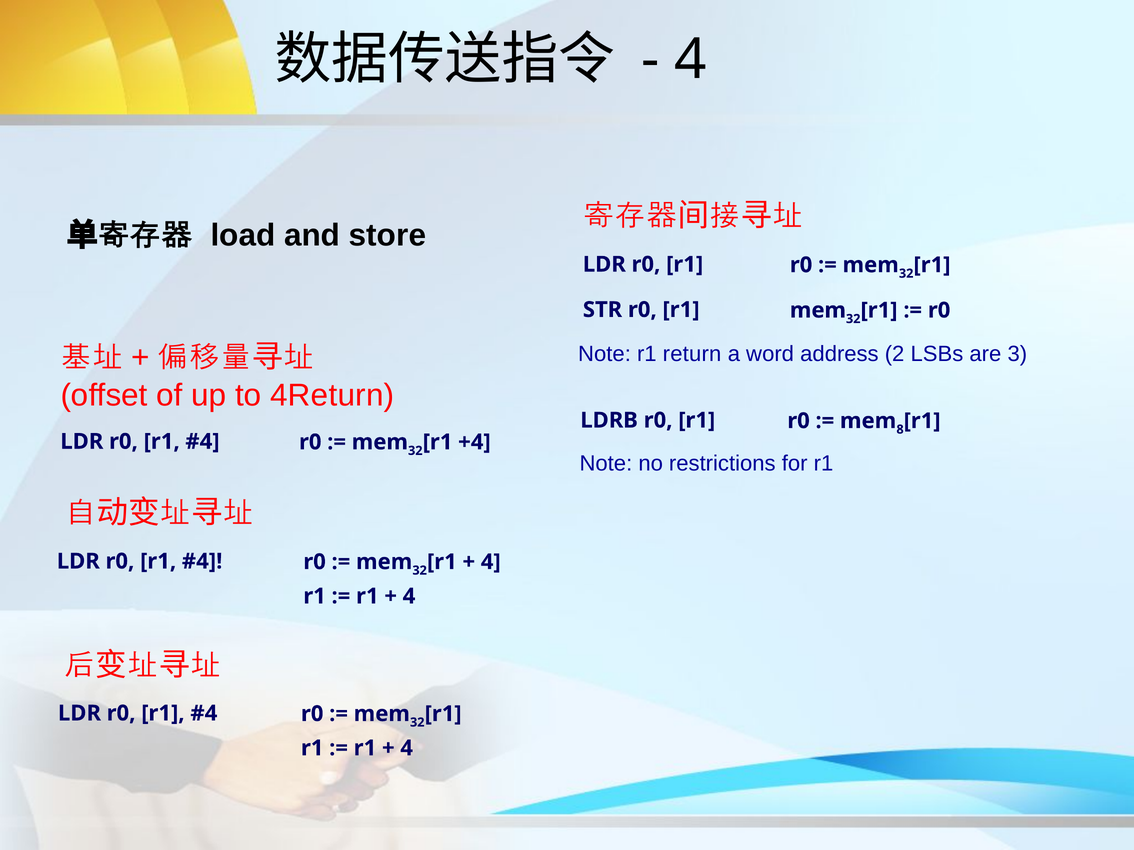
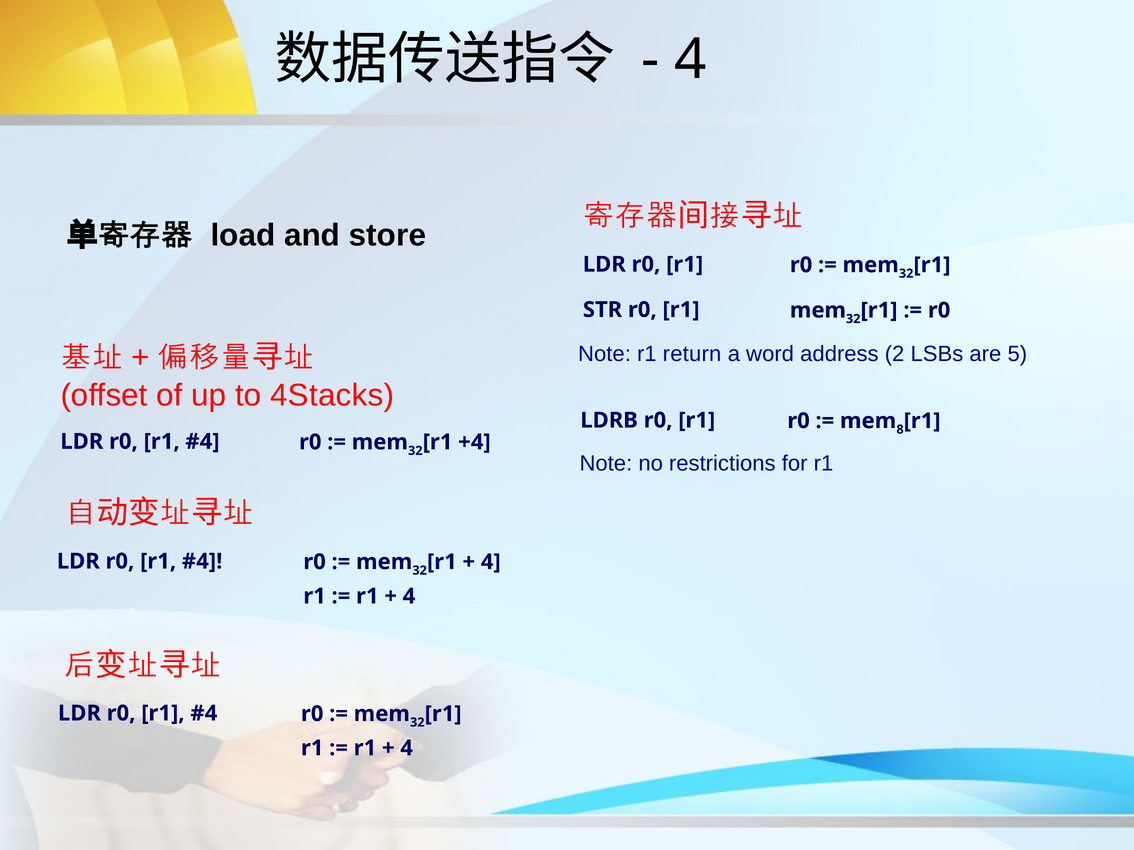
3: 3 -> 5 (1017, 354)
4Return: 4Return -> 4Stacks (332, 395)
